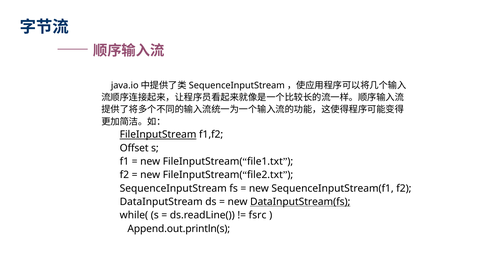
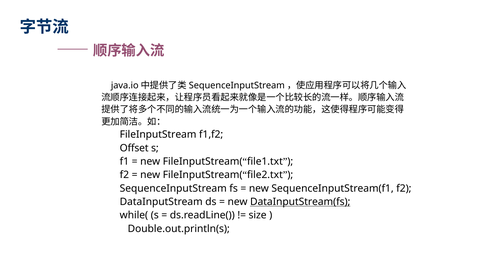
FileInputStream underline: present -> none (158, 135)
fsrc: fsrc -> size (258, 215)
Append.out.println(s: Append.out.println(s -> Double.out.println(s (179, 229)
